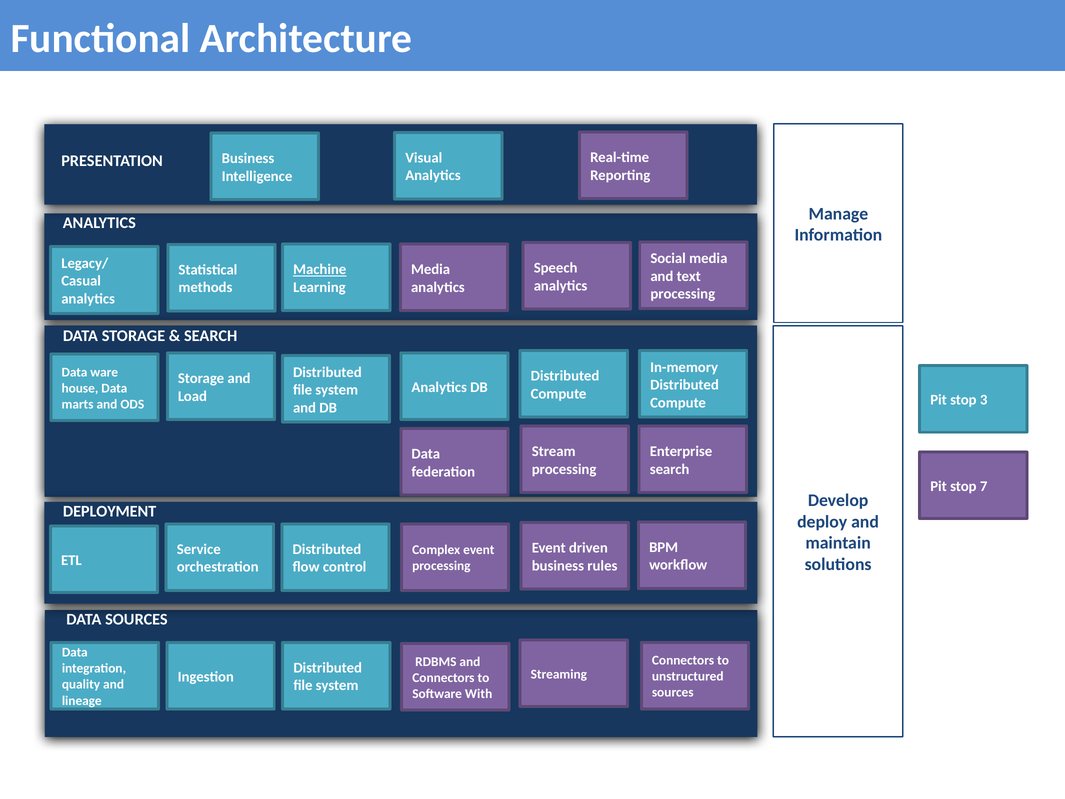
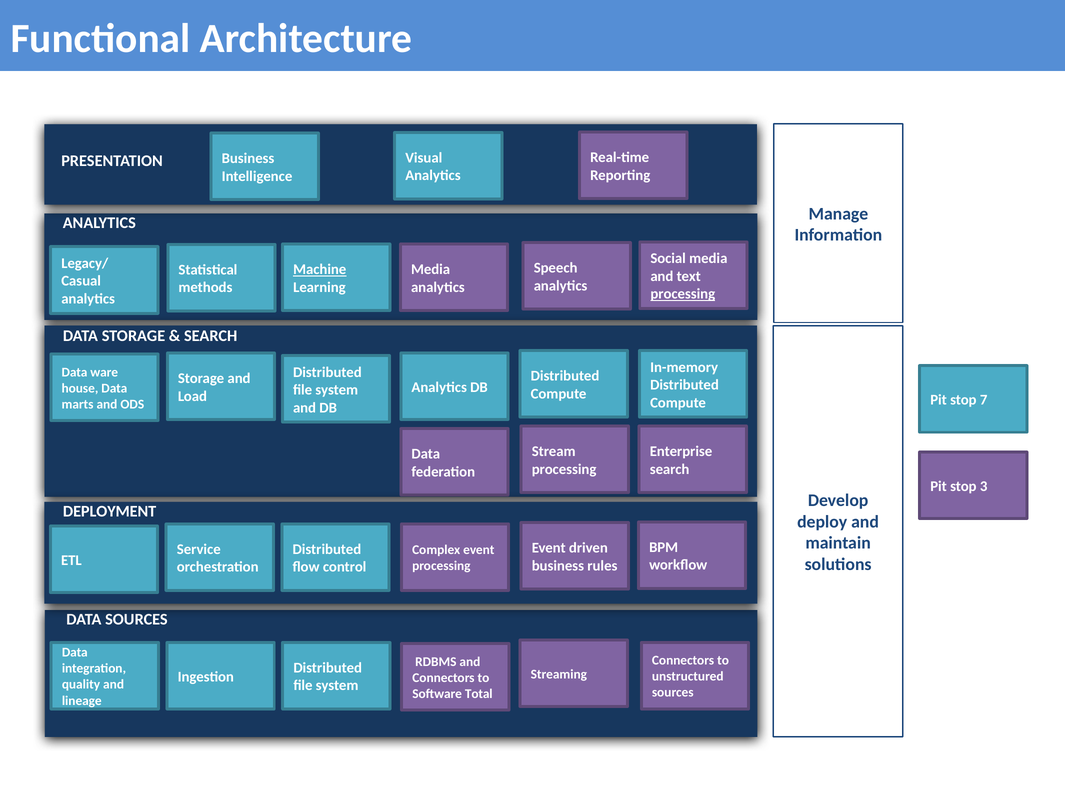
processing underline: none -> present (683, 294)
3: 3 -> 7 (984, 400)
7: 7 -> 3 (984, 486)
With: With -> Total (479, 694)
